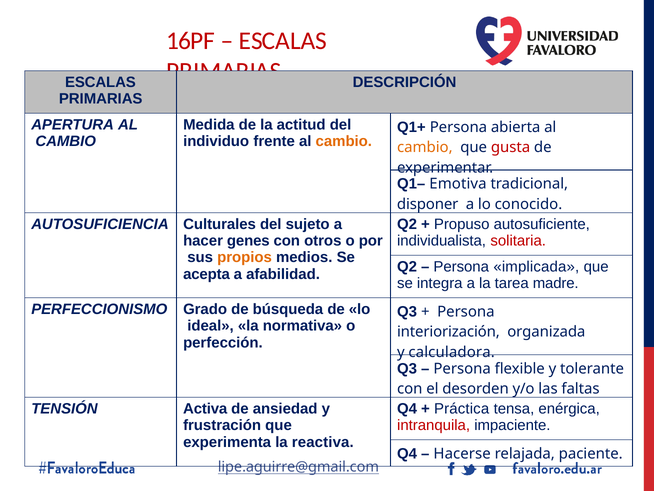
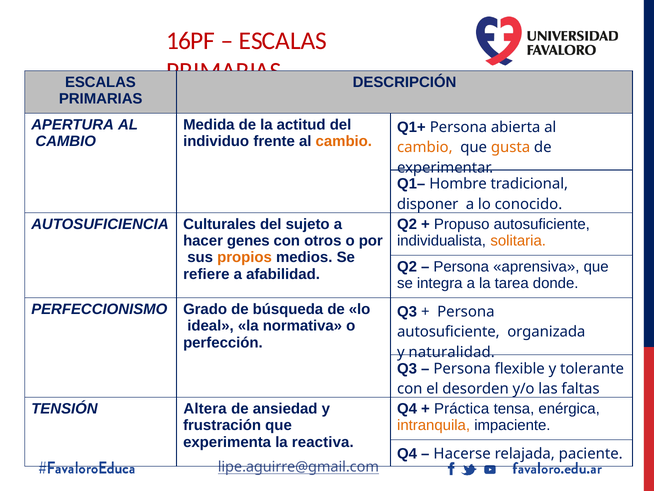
gusta colour: red -> orange (511, 147)
Emotiva: Emotiva -> Hombre (458, 184)
solitaria colour: red -> orange (518, 241)
implicada: implicada -> aprensiva (536, 266)
acepta: acepta -> refiere (206, 274)
madre: madre -> donde (556, 283)
interiorización: interiorización -> autosuficiente (448, 332)
calculadora: calculadora -> naturalidad (452, 352)
Activa: Activa -> Altera (205, 408)
intranquila colour: red -> orange (434, 425)
